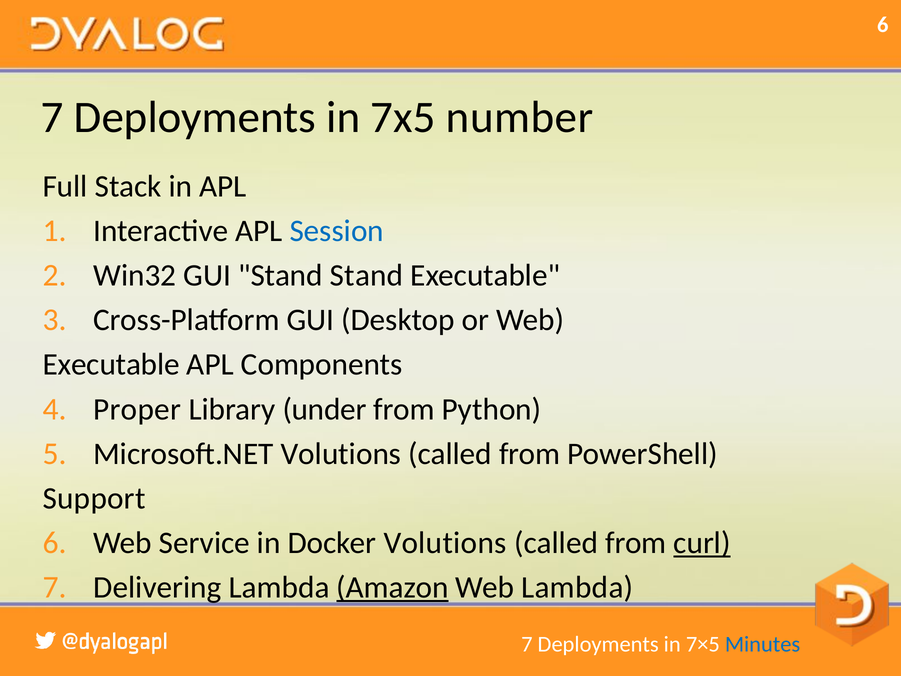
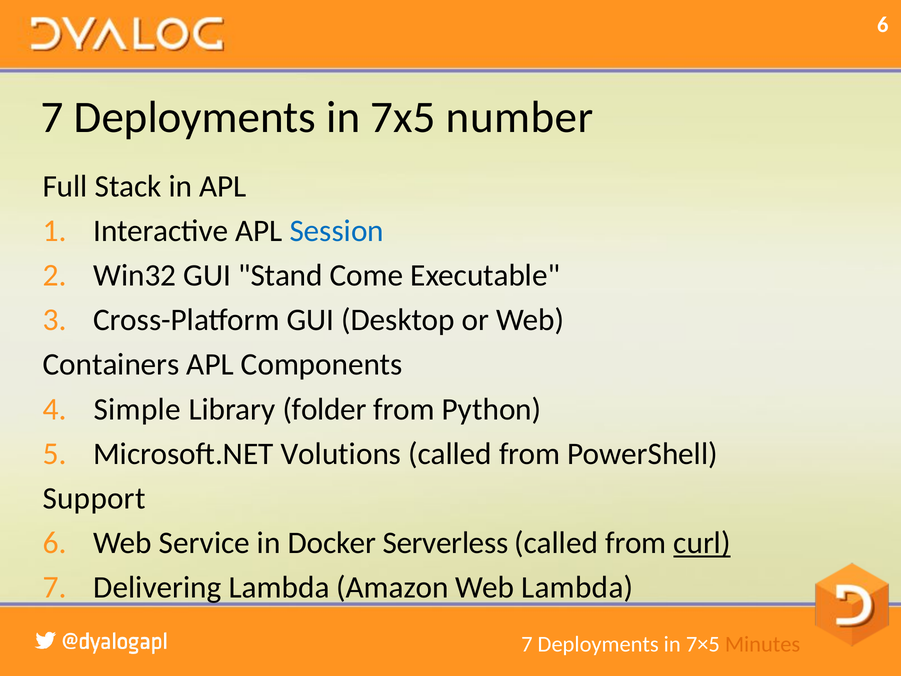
Stand Stand: Stand -> Come (367, 275)
Executable: Executable -> Containers (111, 365)
Proper: Proper -> Simple (137, 409)
under: under -> folder (325, 409)
Docker Volutions: Volutions -> Serverless (445, 543)
Amazon underline: present -> none (393, 587)
Minutes colour: blue -> orange (763, 644)
